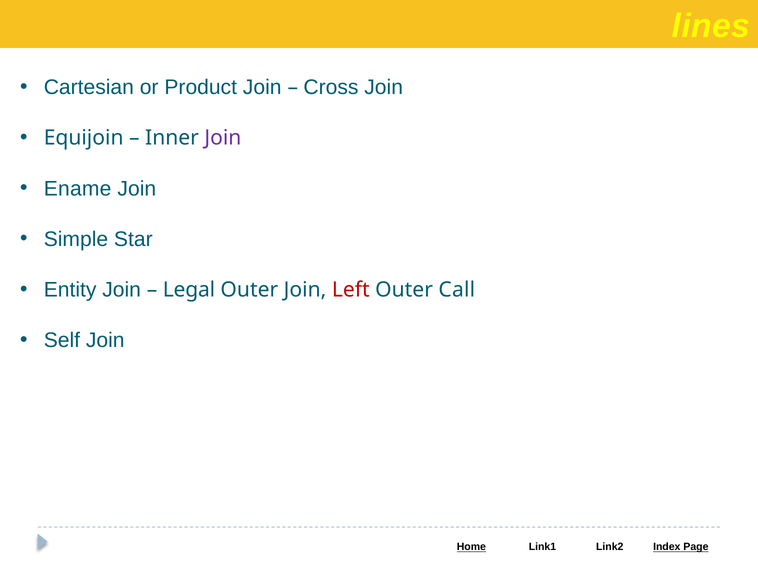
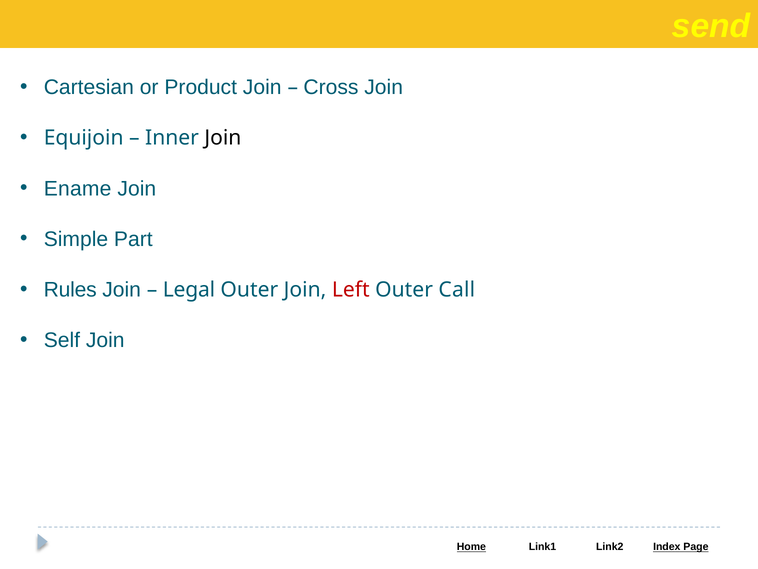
lines: lines -> send (711, 26)
Join colour: purple -> black (223, 138)
Star: Star -> Part (133, 239)
Entity: Entity -> Rules (70, 290)
